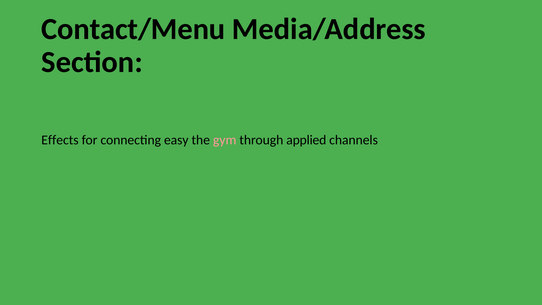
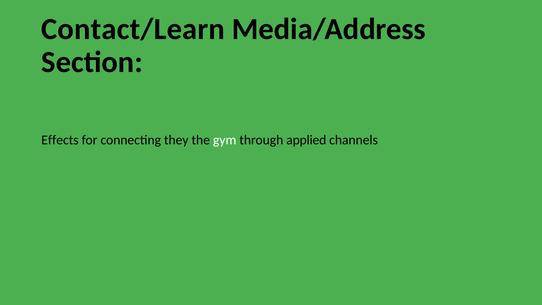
Contact/Menu: Contact/Menu -> Contact/Learn (133, 29)
easy: easy -> they (176, 140)
gym colour: pink -> white (225, 140)
